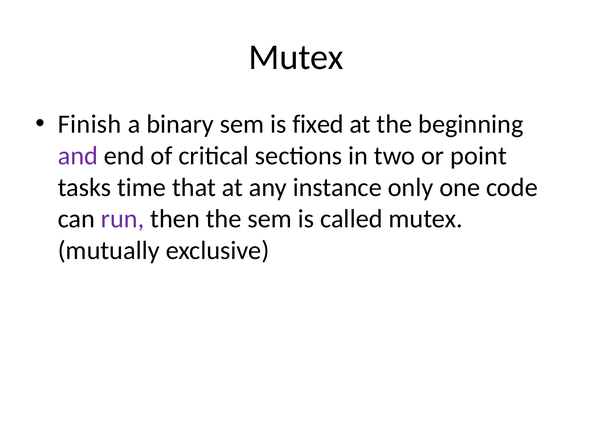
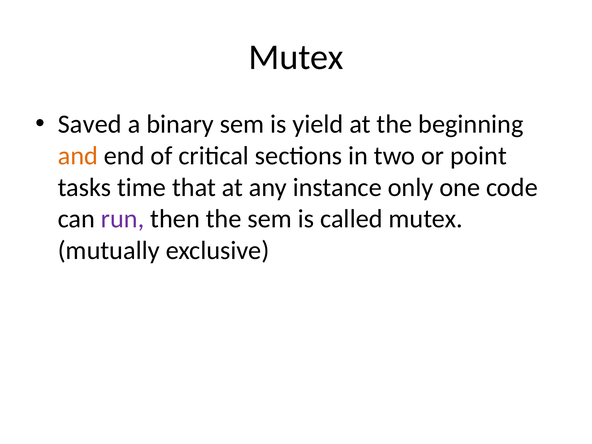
Finish: Finish -> Saved (90, 124)
fixed: fixed -> yield (318, 124)
and colour: purple -> orange (78, 156)
